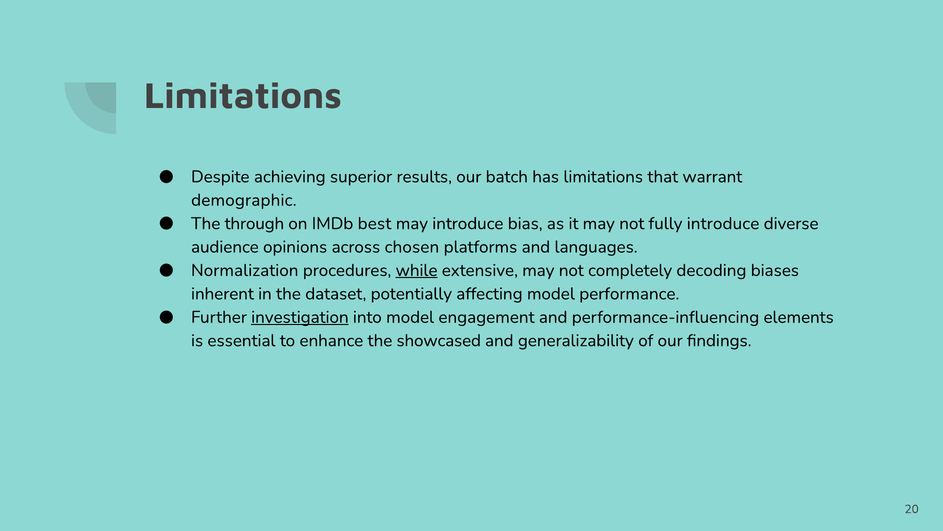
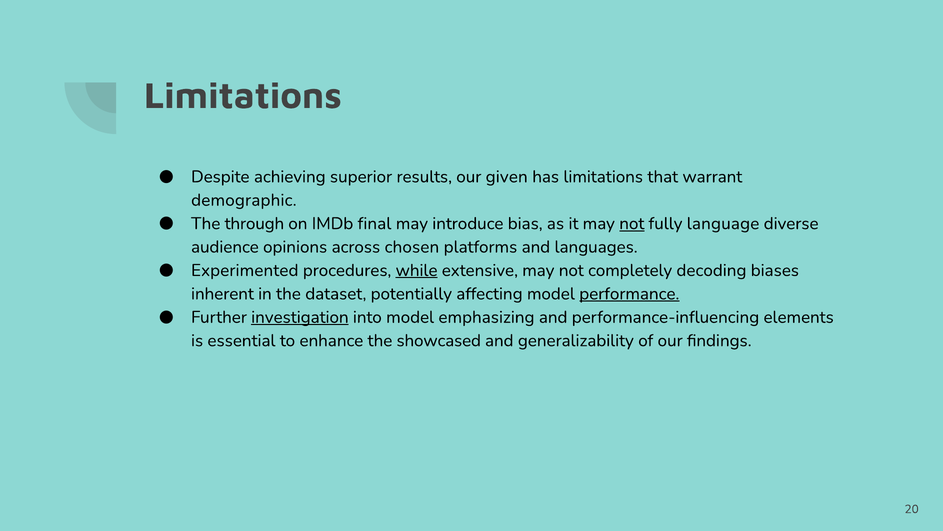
batch: batch -> given (507, 177)
best: best -> final (374, 223)
not underline: none -> present (632, 223)
fully introduce: introduce -> language (723, 223)
Normalization: Normalization -> Experimented (245, 270)
performance underline: none -> present (629, 293)
engagement: engagement -> emphasizing (486, 317)
